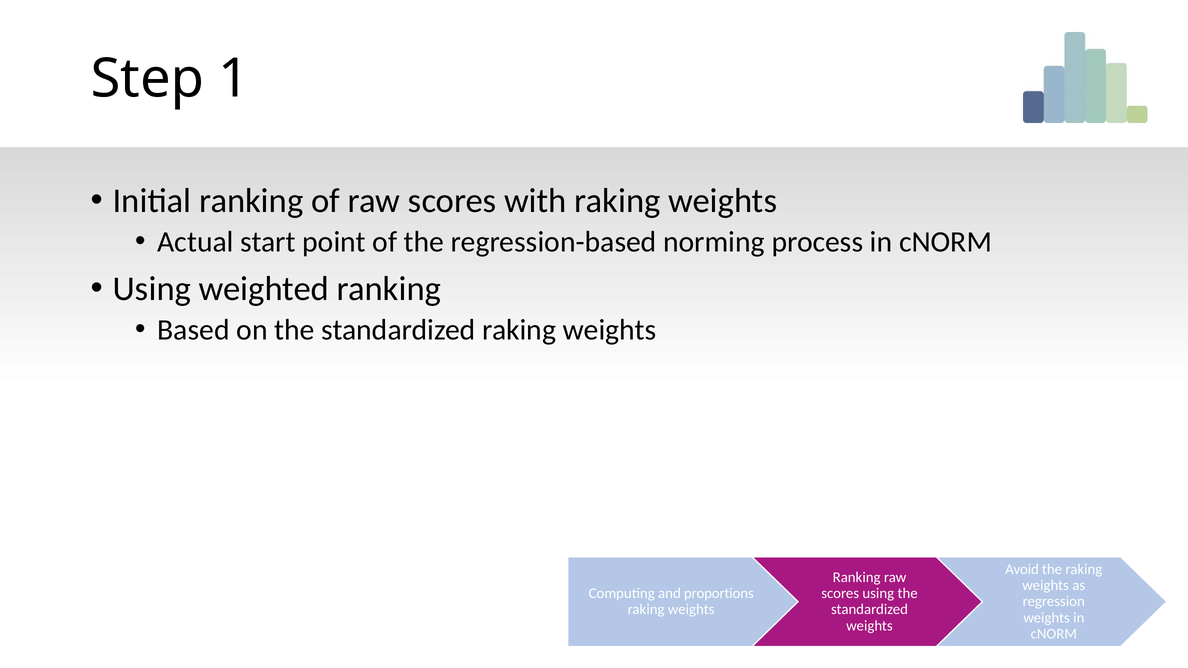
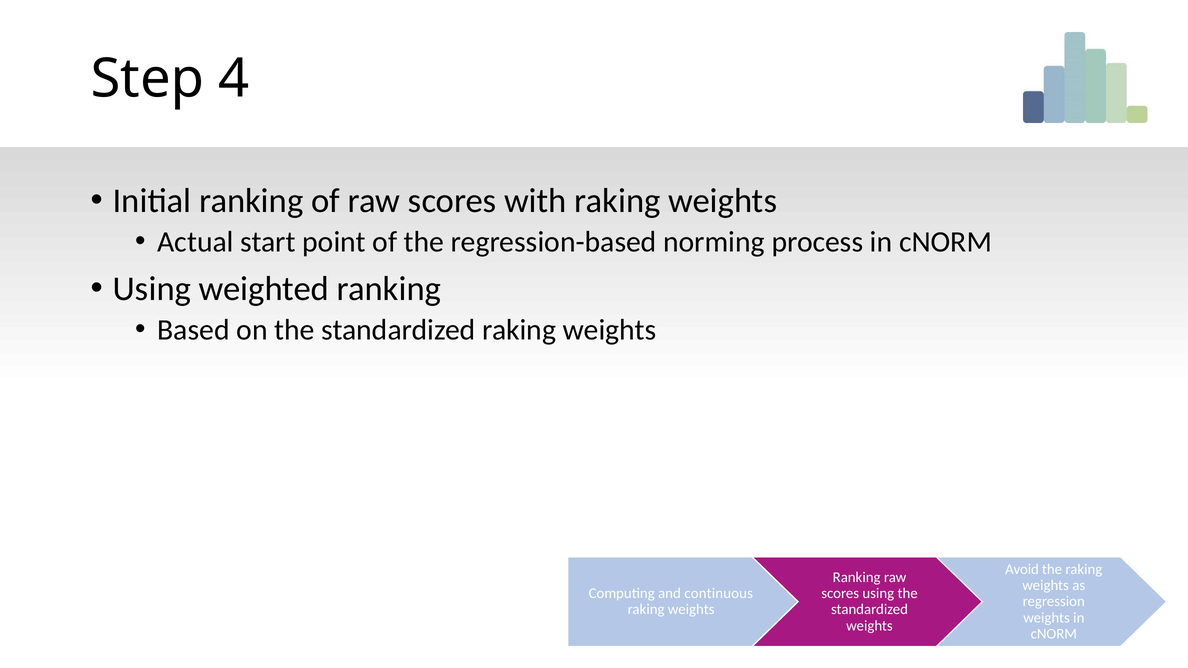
1: 1 -> 4 (234, 79)
proportions: proportions -> continuous (719, 594)
